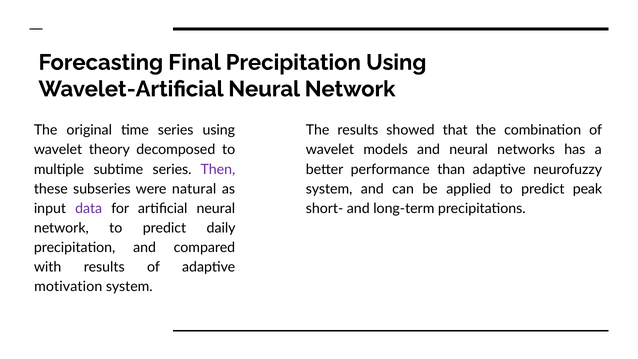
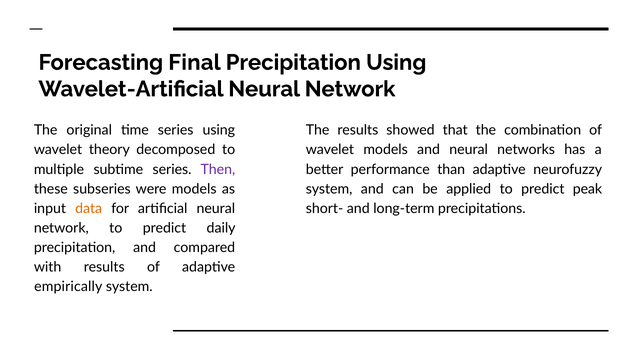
were natural: natural -> models (194, 189)
data colour: purple -> orange (89, 208)
motivation: motivation -> empirically (68, 287)
